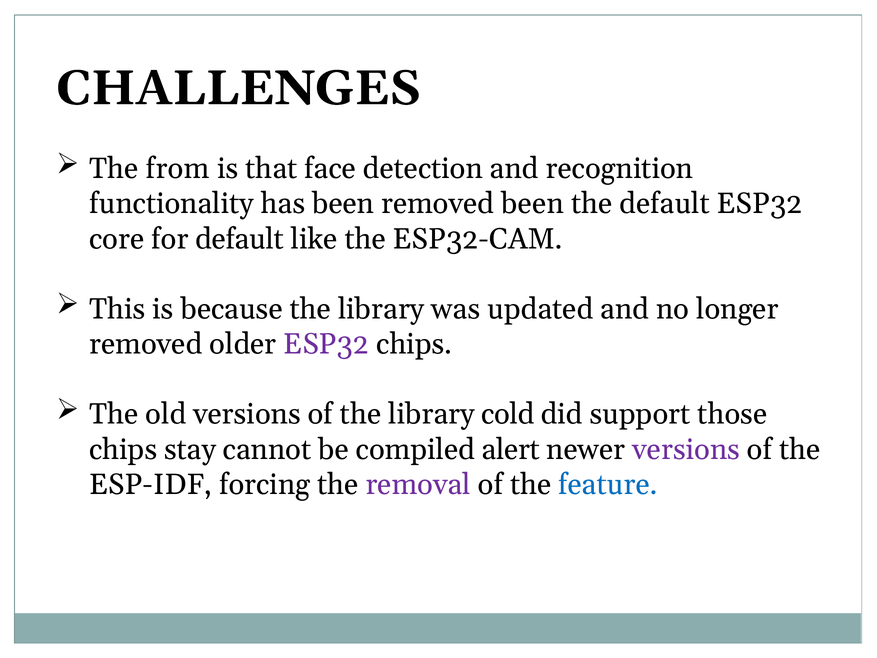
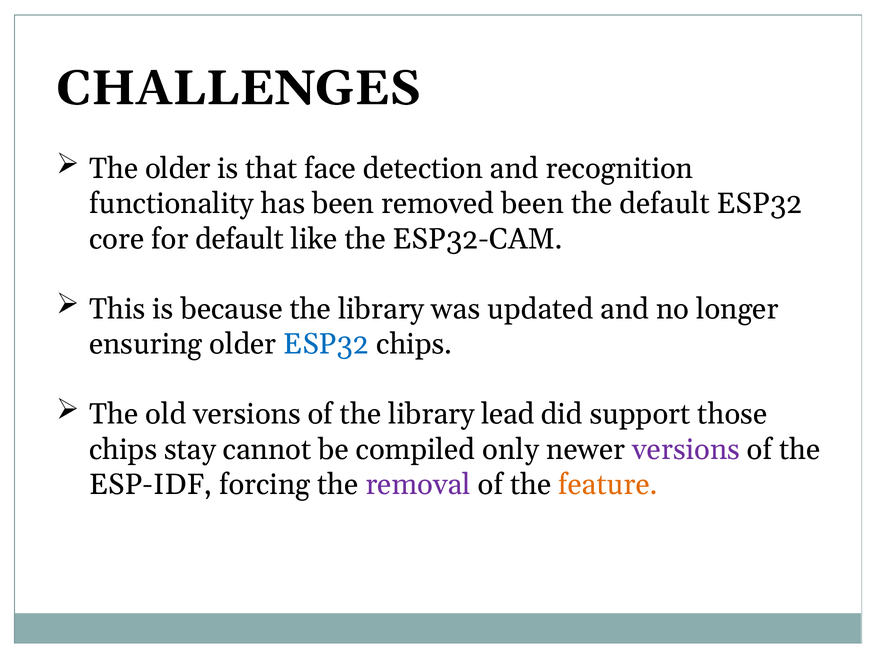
The from: from -> older (178, 169)
removed: removed -> ensuring (146, 344)
ESP32 colour: purple -> blue (326, 344)
cold: cold -> lead (508, 414)
alert: alert -> only (511, 449)
feature colour: blue -> orange (608, 484)
